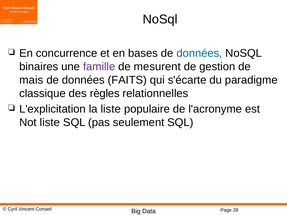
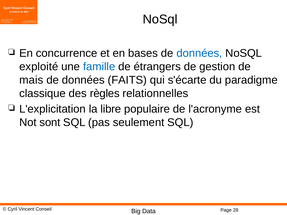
binaires: binaires -> exploité (39, 67)
famille colour: purple -> blue (99, 67)
mesurent: mesurent -> étrangers (157, 67)
la liste: liste -> libre (111, 109)
Not liste: liste -> sont (50, 122)
